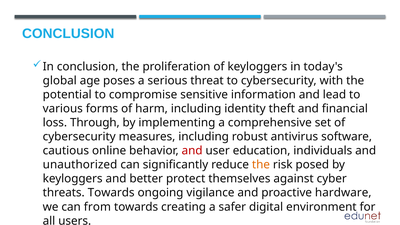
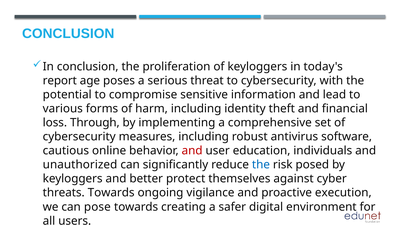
global: global -> report (60, 81)
the colour: orange -> blue (261, 165)
hardware: hardware -> execution (343, 193)
from: from -> pose (97, 207)
